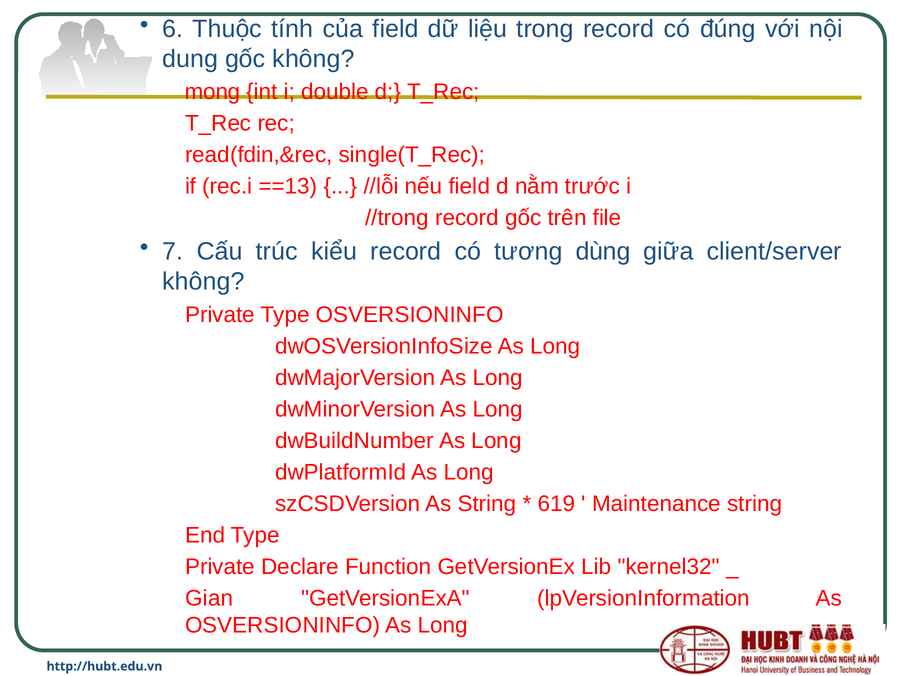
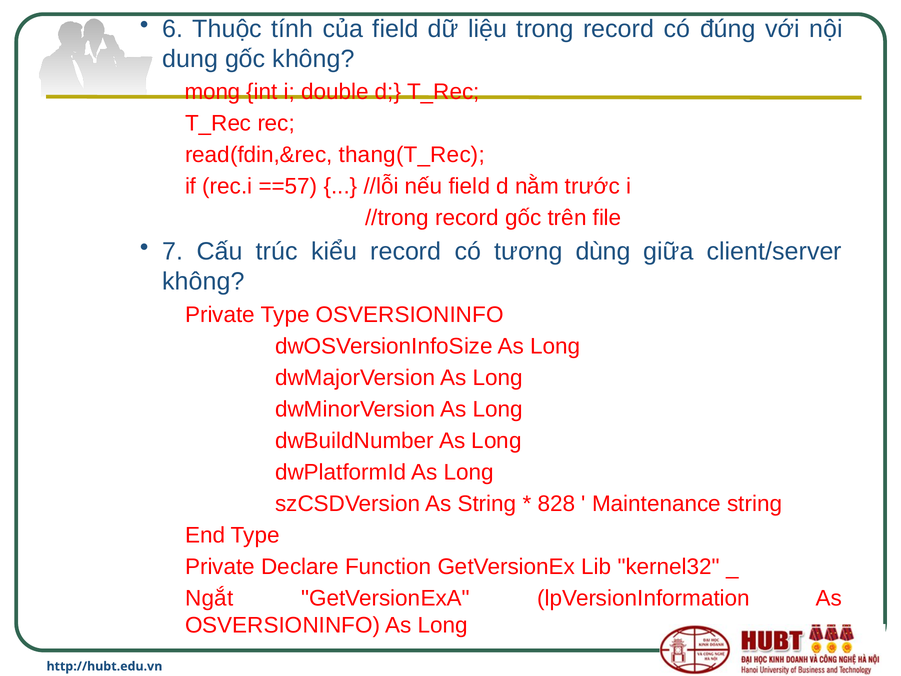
single(T_Rec: single(T_Rec -> thang(T_Rec (412, 155)
==13: ==13 -> ==57 (288, 186)
619: 619 -> 828 (556, 504)
Gian: Gian -> Ngắt (209, 598)
